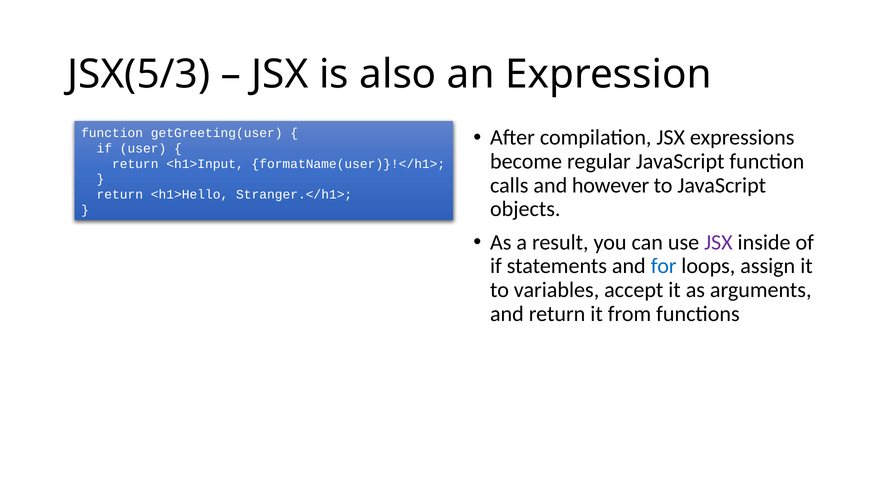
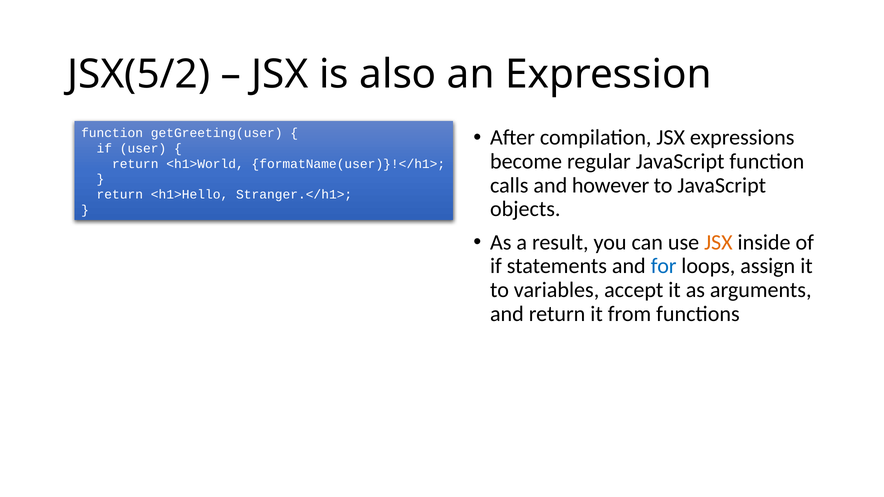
JSX(5/3: JSX(5/3 -> JSX(5/2 (139, 74)
<h1>Input: <h1>Input -> <h1>World (205, 164)
JSX colour: purple -> orange (718, 242)
